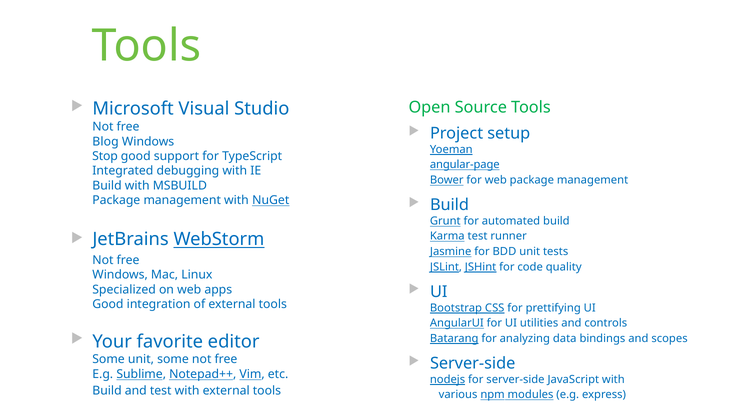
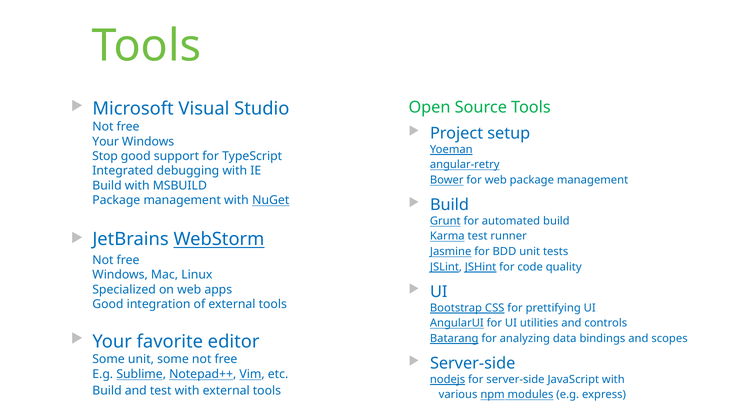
Blog: Blog -> Your (106, 142)
angular-page: angular-page -> angular-retry (465, 165)
